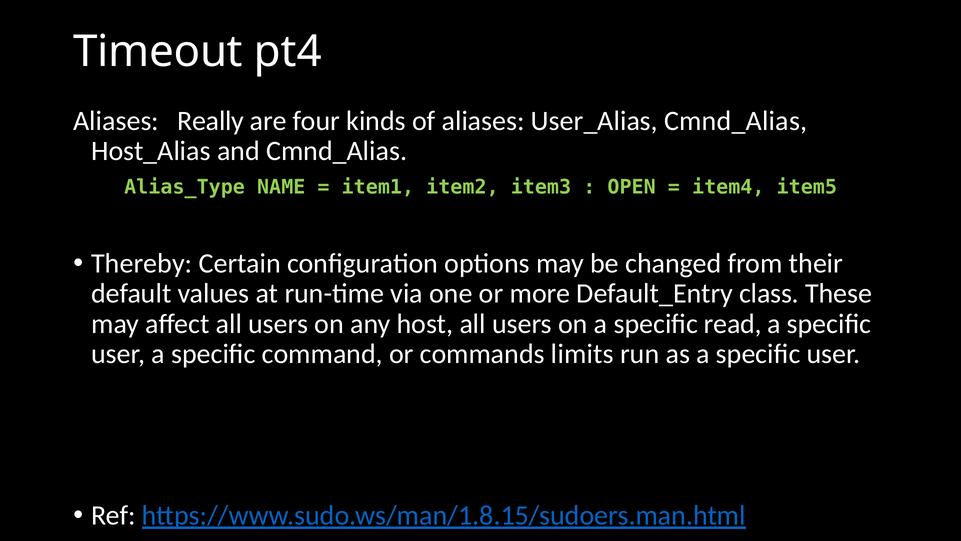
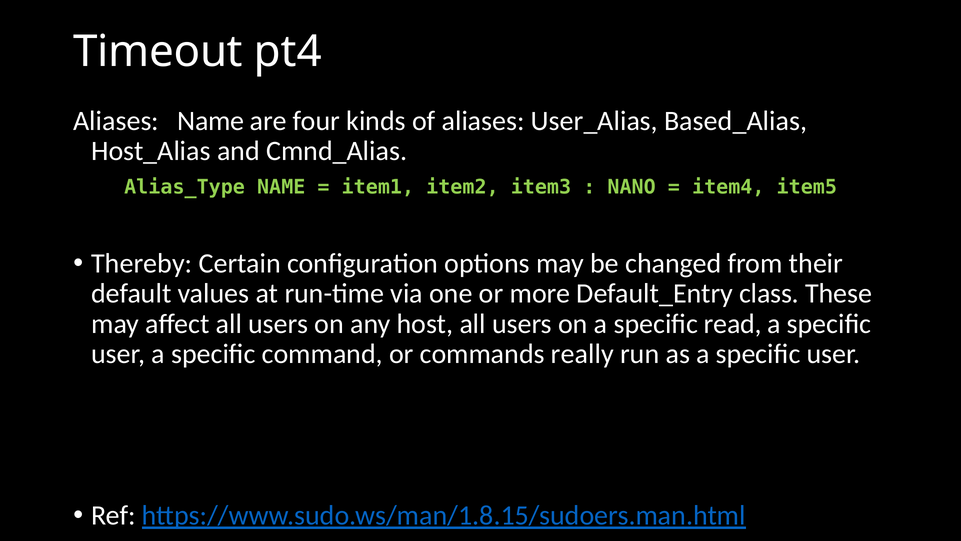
Aliases Really: Really -> Name (211, 121)
User_Alias Cmnd_Alias: Cmnd_Alias -> Based_Alias (736, 121)
OPEN: OPEN -> NANO (632, 187)
limits: limits -> really (582, 354)
